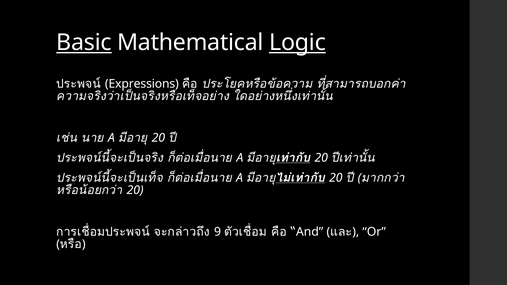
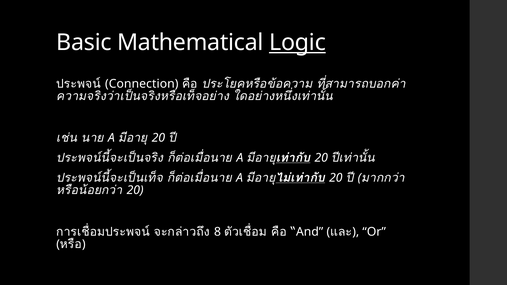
Basic underline: present -> none (84, 43)
Expressions: Expressions -> Connection (142, 84)
9: 9 -> 8 (217, 232)
